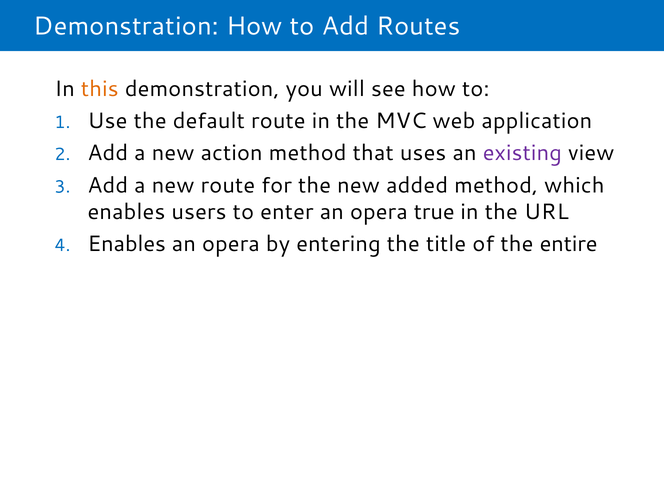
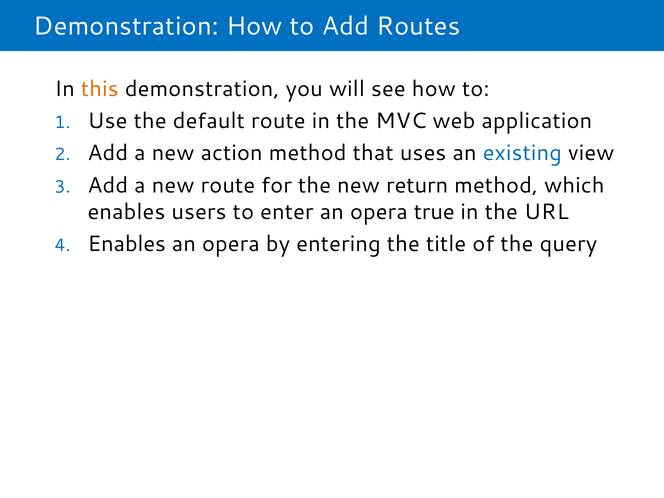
existing colour: purple -> blue (522, 153)
added: added -> return (417, 185)
entire: entire -> query (568, 244)
